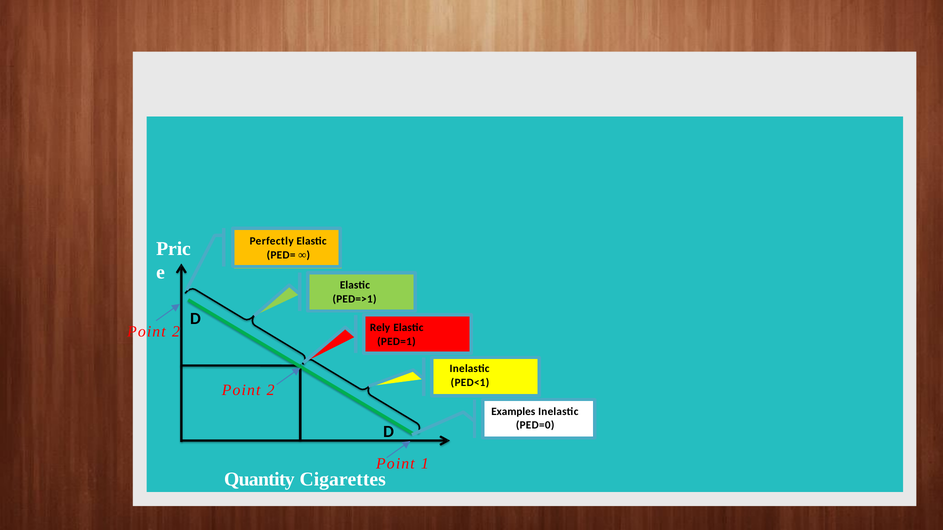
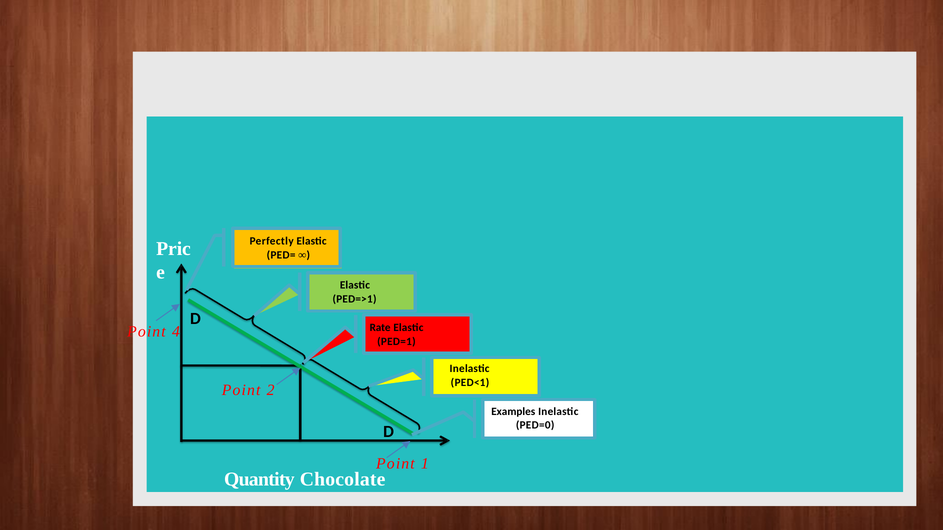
Rely: Rely -> Rate (380, 328)
2: 2 -> 4 (176, 332)
Cigarettes: Cigarettes -> Chocolate (343, 480)
